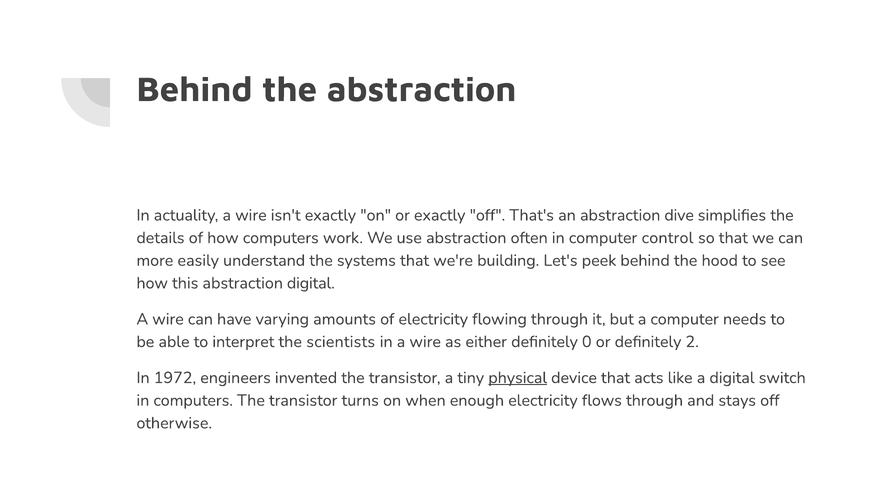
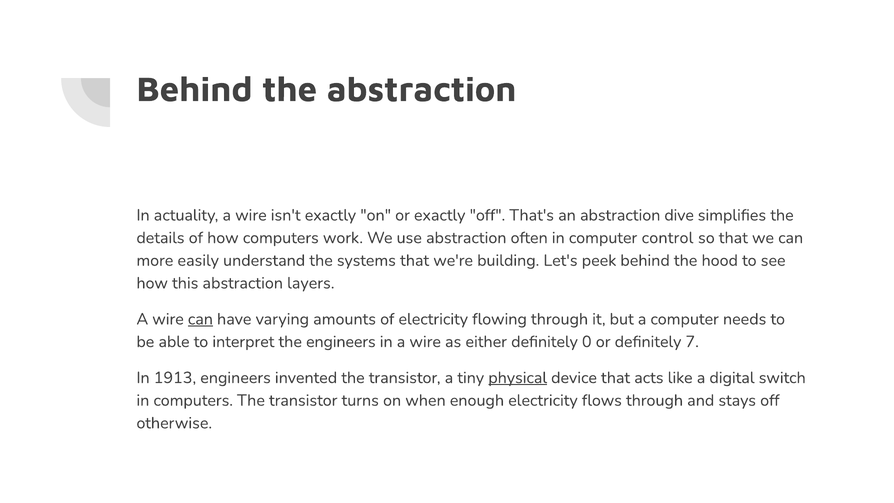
abstraction digital: digital -> layers (311, 283)
can underline: none -> present (200, 319)
the scientists: scientists -> engineers (341, 342)
2: 2 -> 7 (692, 342)
1972: 1972 -> 1913 (175, 378)
